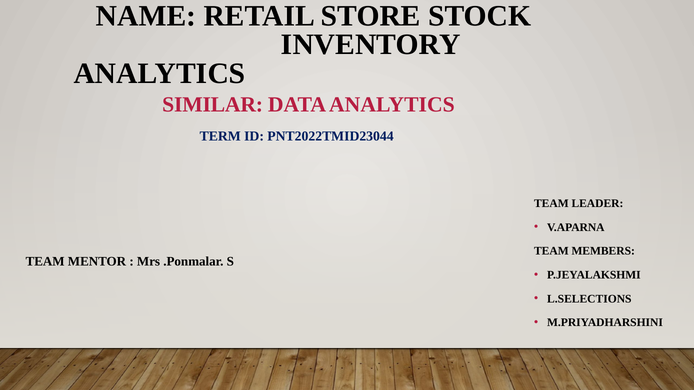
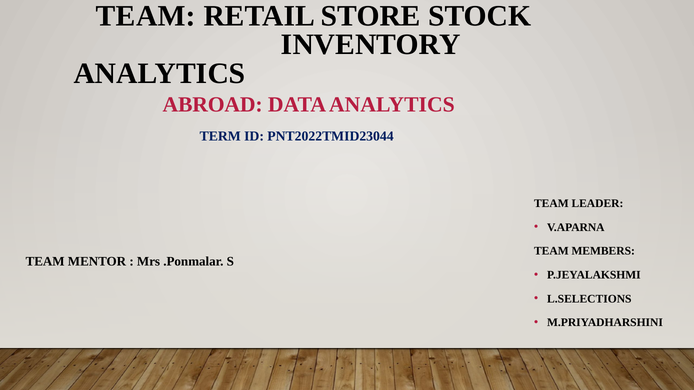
NAME: NAME -> TEAM (146, 16)
SIMILAR: SIMILAR -> ABROAD (213, 105)
